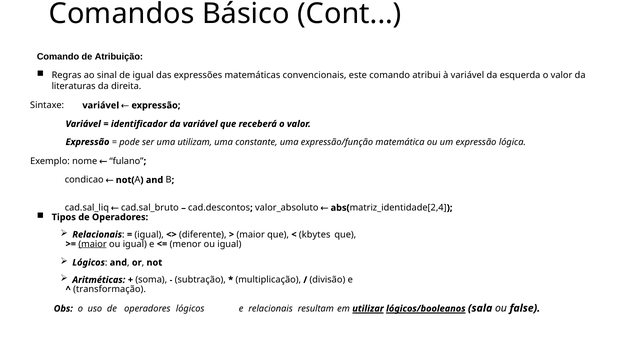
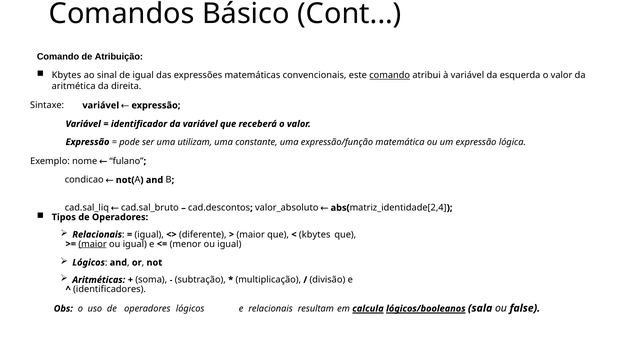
Regras: Regras -> Kbytes (66, 76)
comando underline: none -> present (390, 76)
literaturas: literaturas -> aritmética (74, 87)
transformação: transformação -> identificadores (110, 290)
utilizar: utilizar -> calcula (368, 309)
